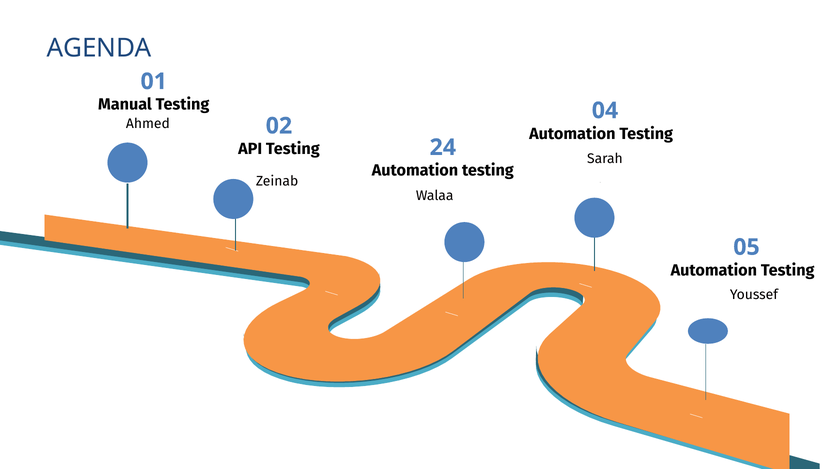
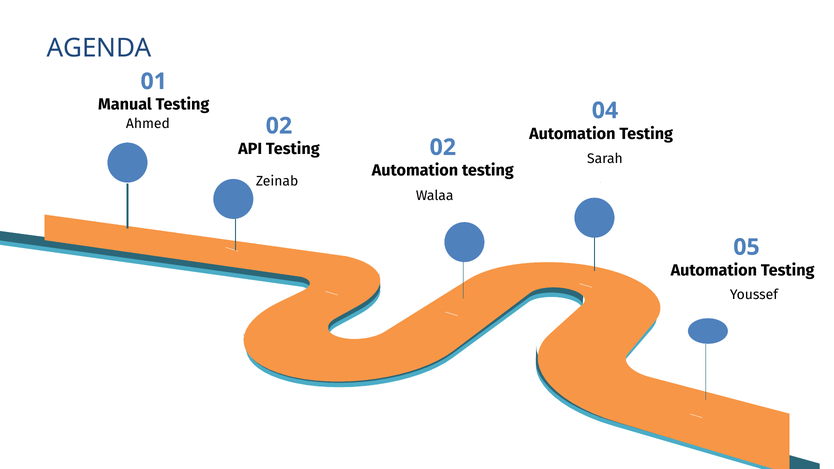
API Testing 24: 24 -> 02 (443, 147)
